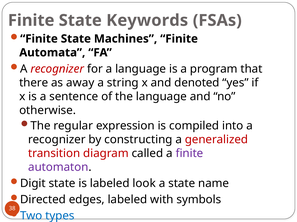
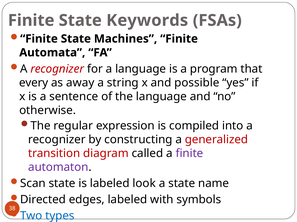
there: there -> every (34, 83)
denoted: denoted -> possible (197, 83)
Digit: Digit -> Scan (33, 184)
